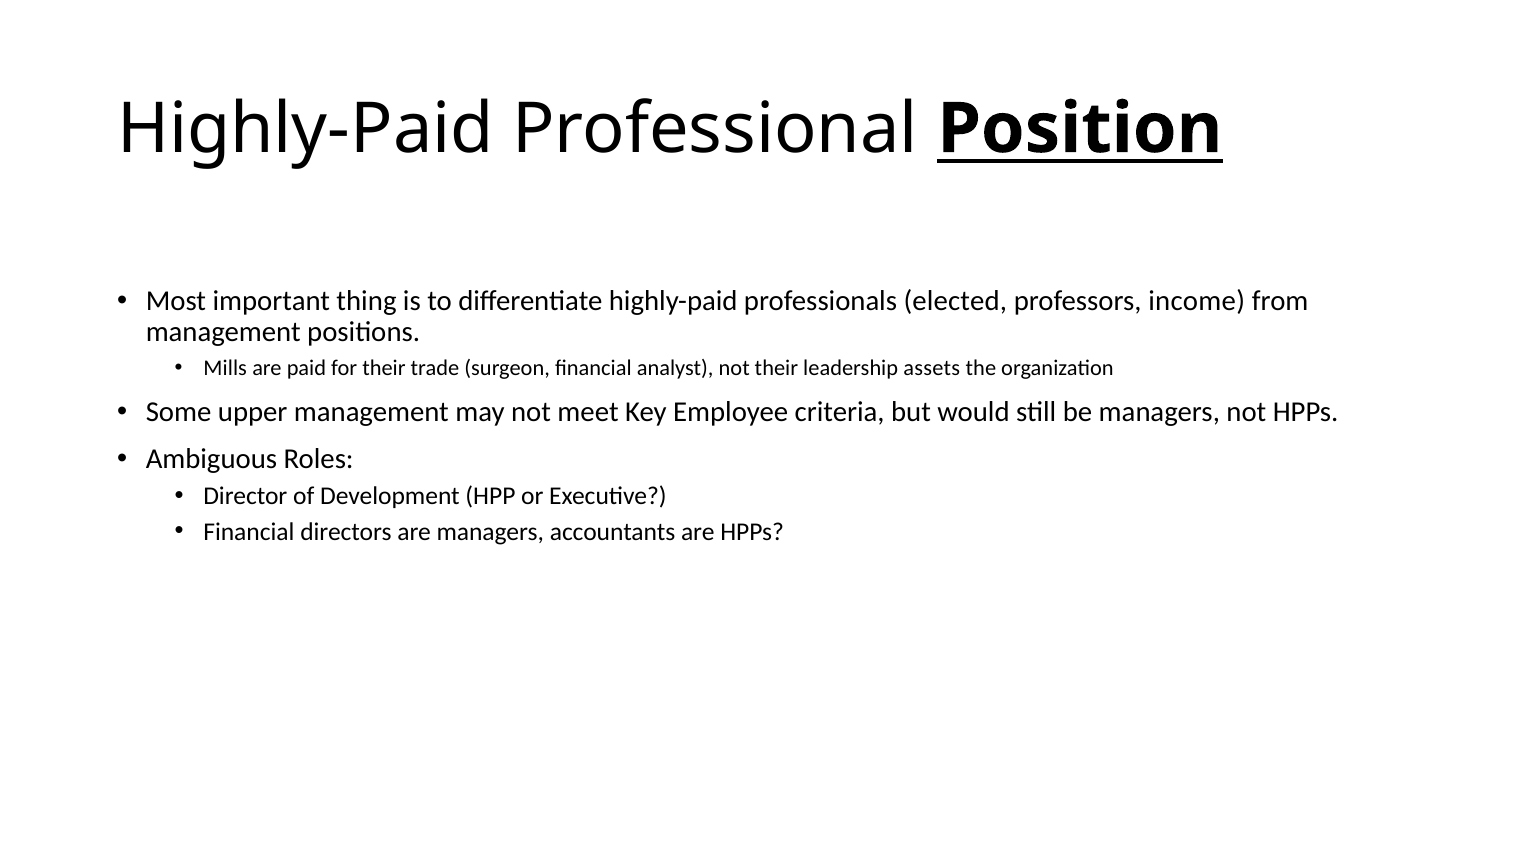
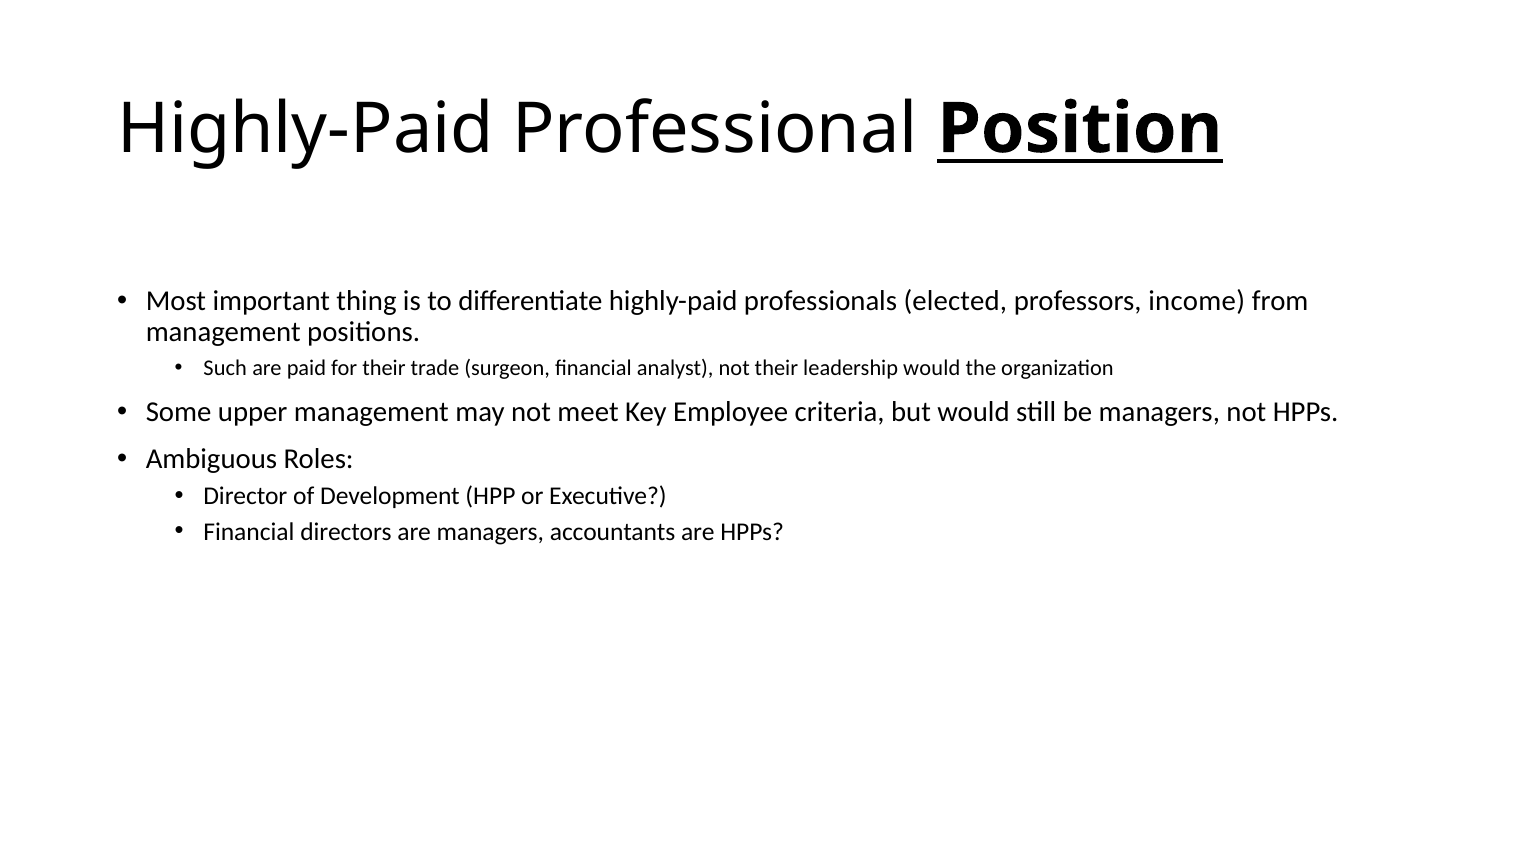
Mills: Mills -> Such (225, 368)
leadership assets: assets -> would (932, 368)
